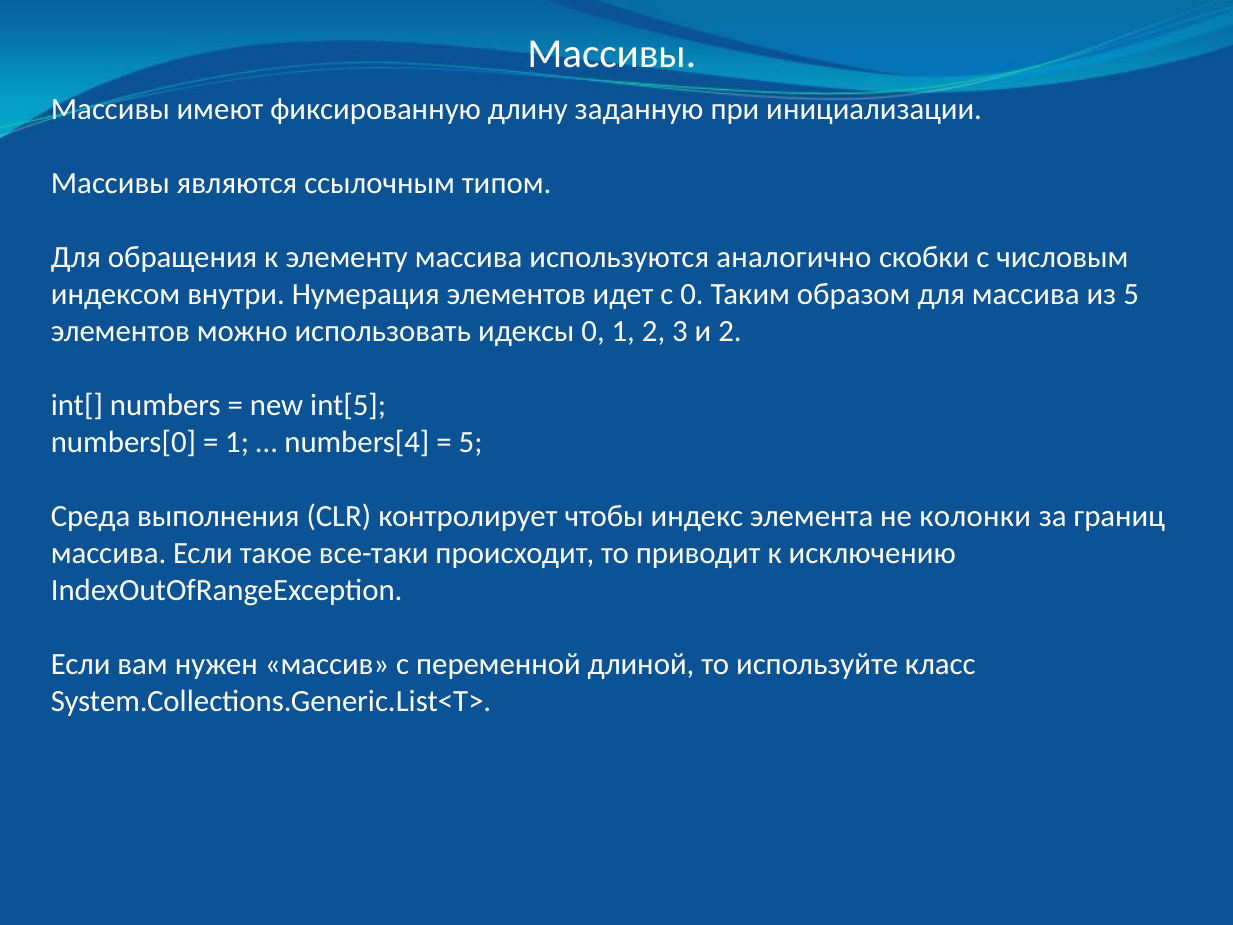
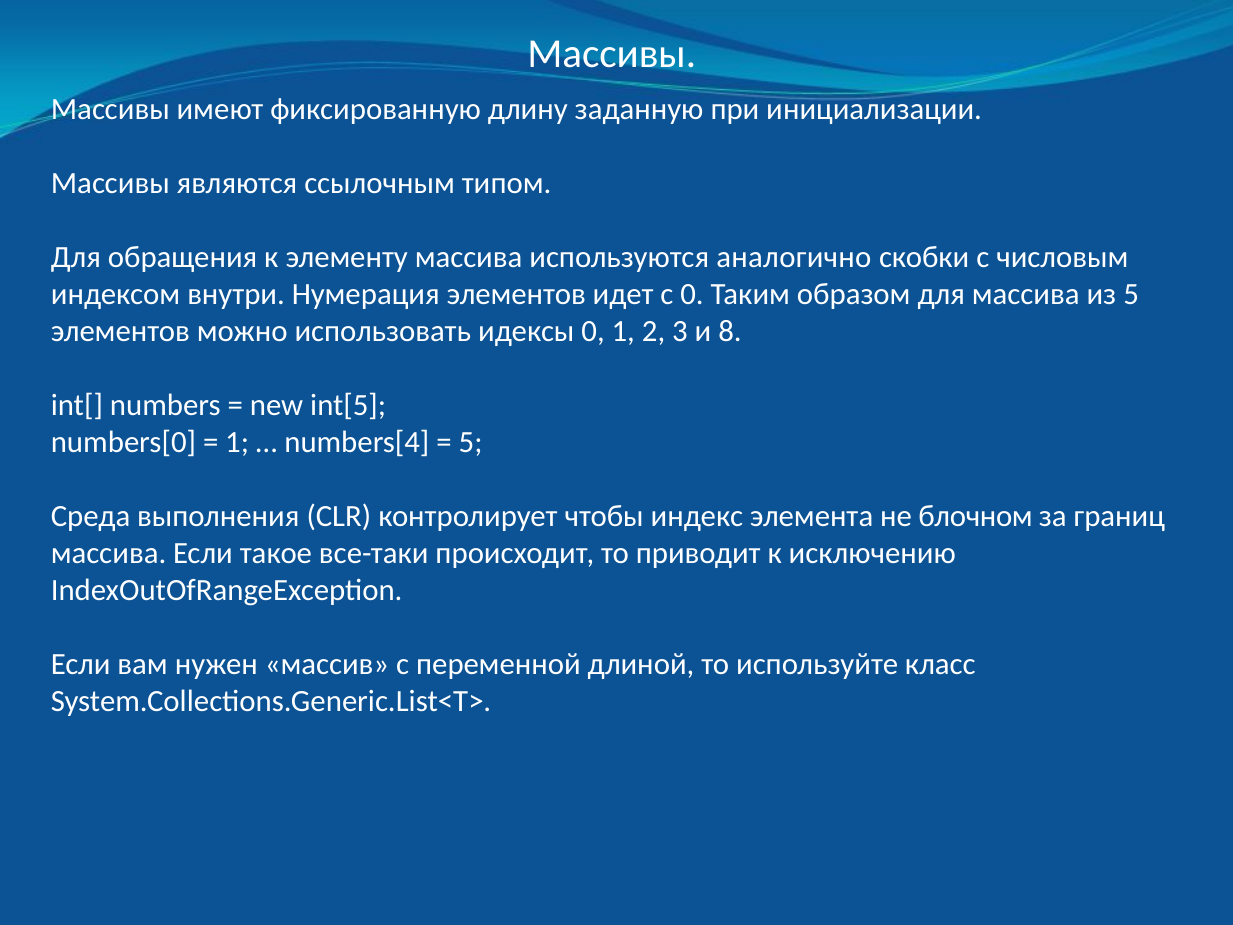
и 2: 2 -> 8 (730, 331)
колонки: колонки -> блочном (976, 516)
